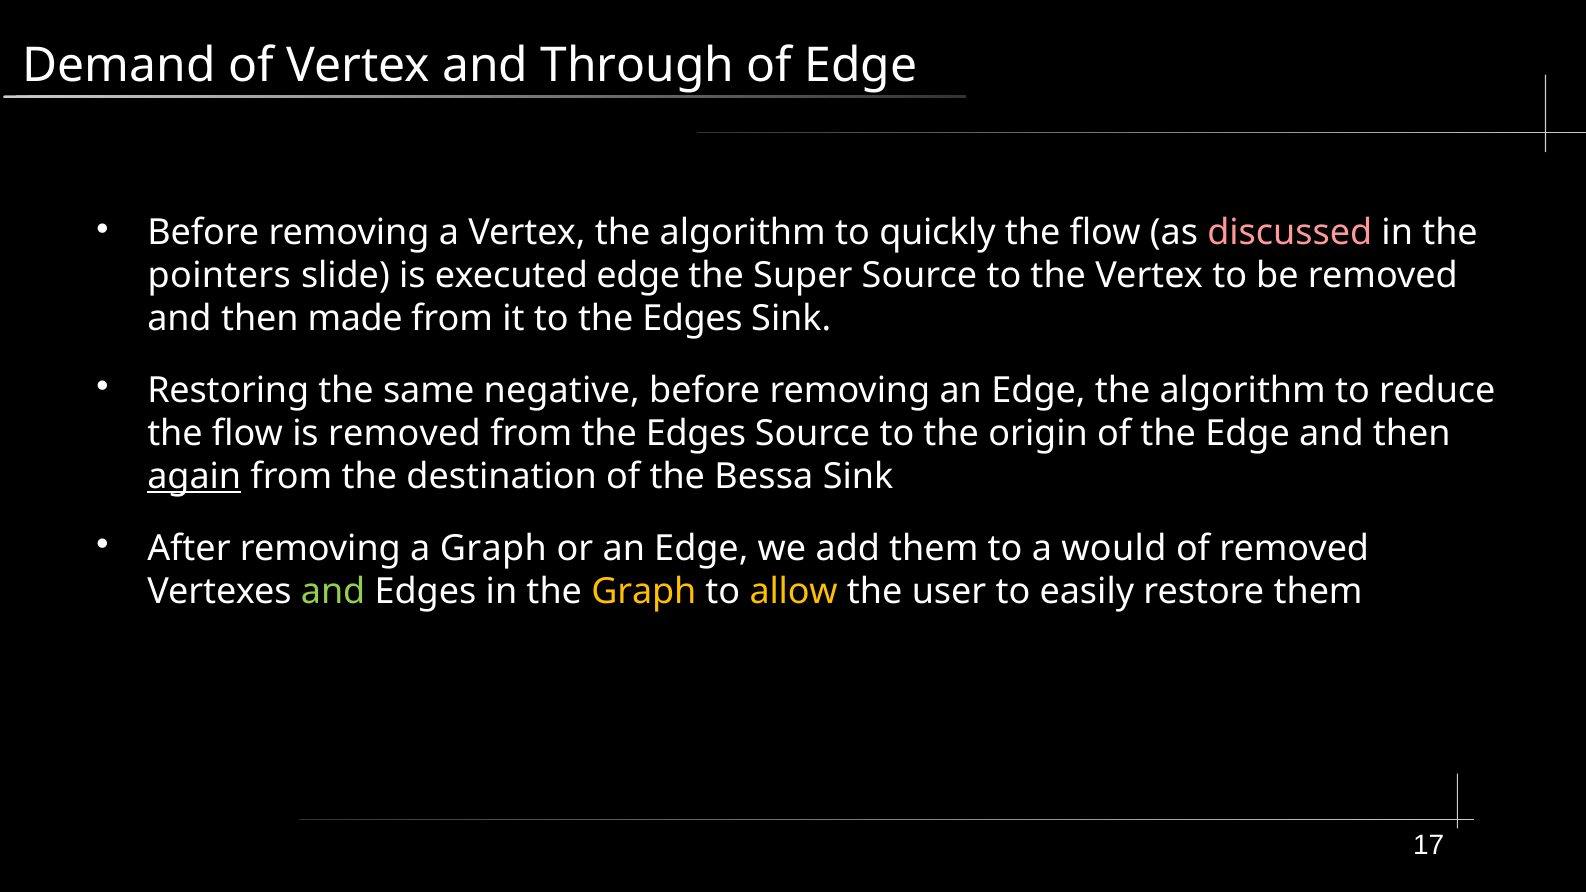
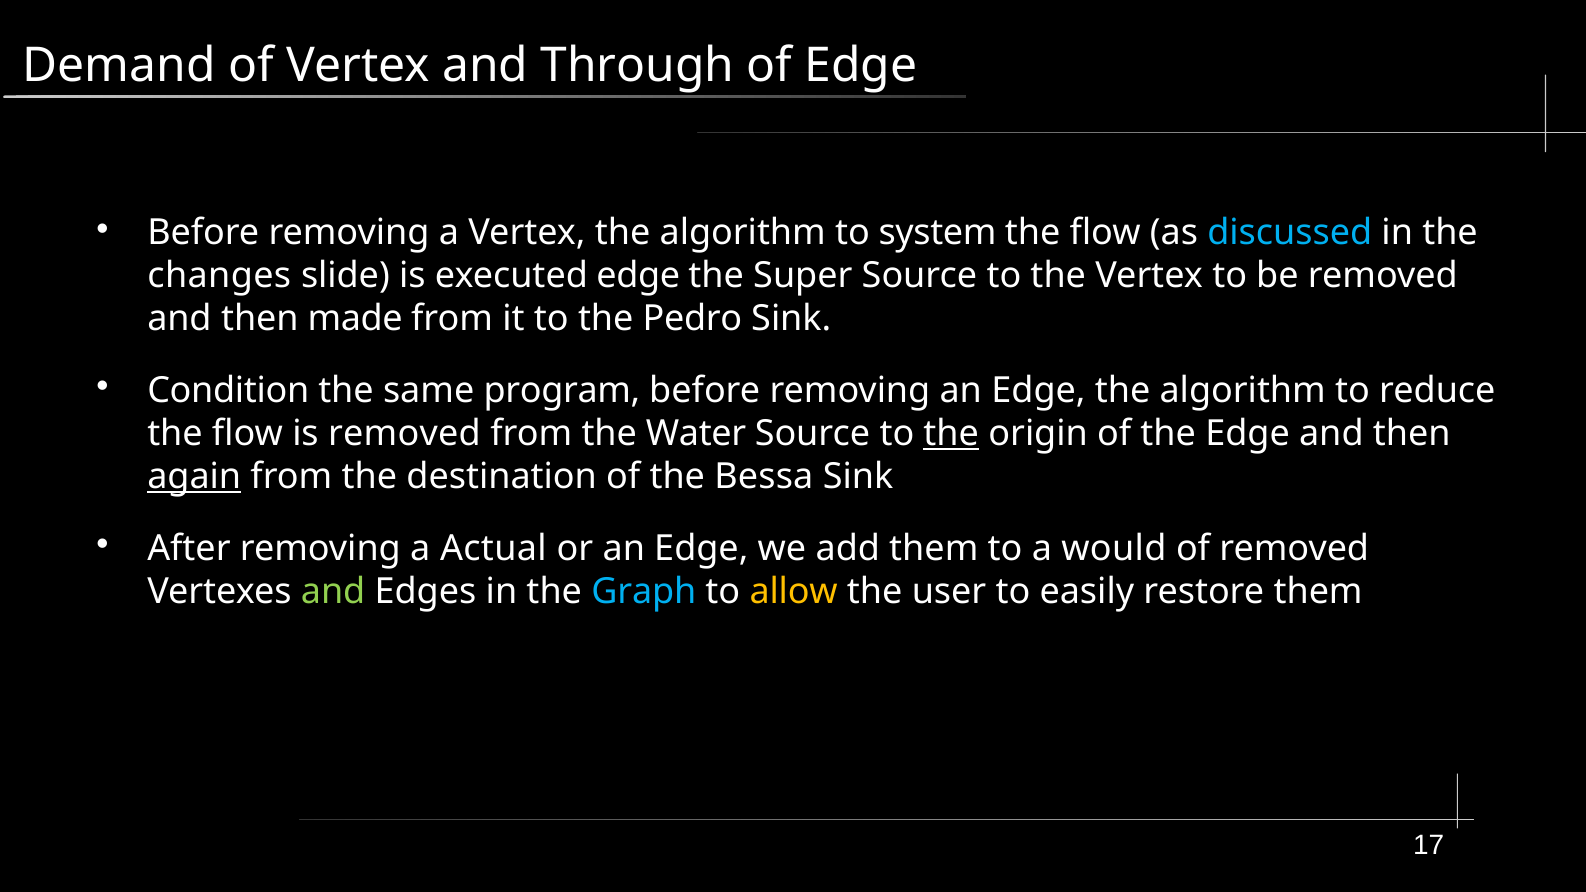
quickly: quickly -> system (938, 233)
discussed colour: pink -> light blue (1290, 233)
pointers: pointers -> changes (219, 276)
to the Edges: Edges -> Pedro (692, 319)
Restoring: Restoring -> Condition (228, 391)
negative: negative -> program (562, 391)
from the Edges: Edges -> Water (696, 434)
the underline: none -> present (951, 434)
a Graph: Graph -> Actual (493, 548)
Graph colour: yellow -> light blue (644, 592)
